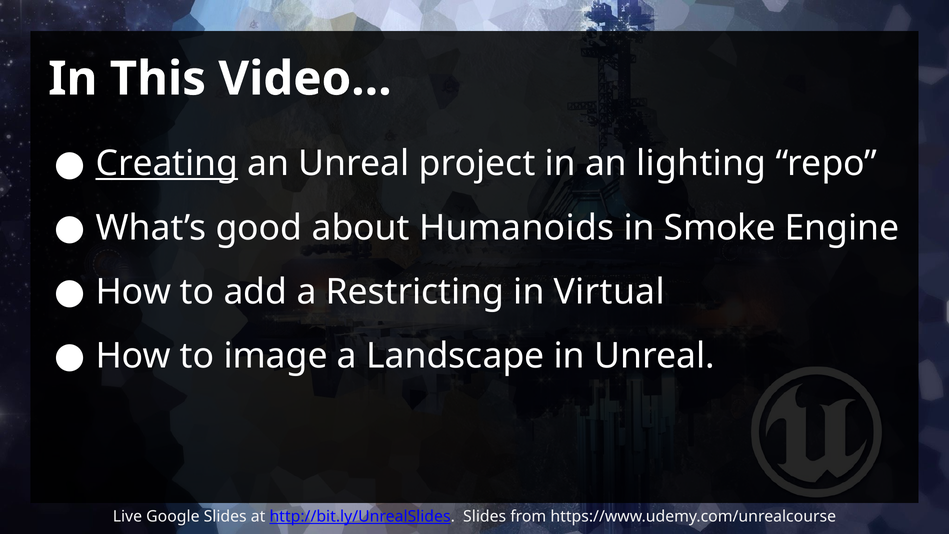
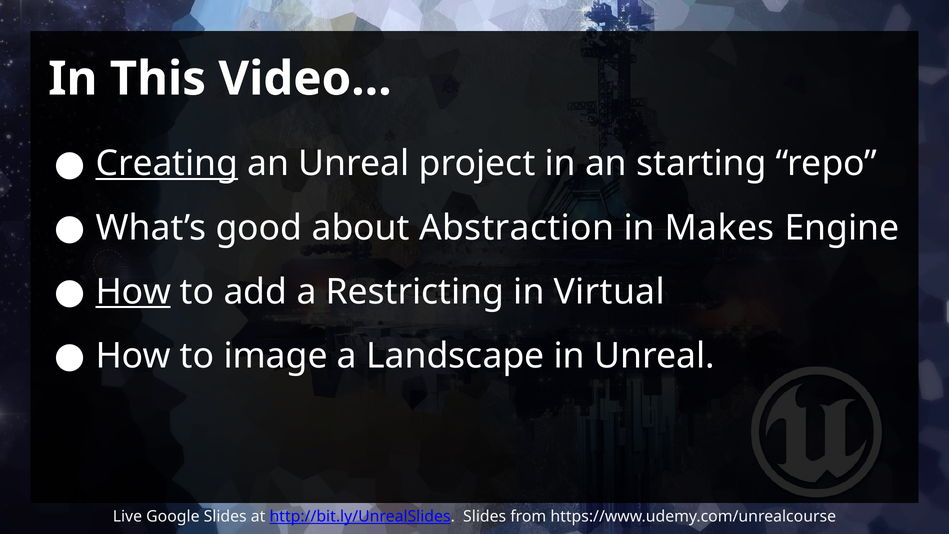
lighting: lighting -> starting (701, 164)
Humanoids: Humanoids -> Abstraction (517, 228)
Smoke: Smoke -> Makes (720, 228)
How underline: none -> present (133, 292)
